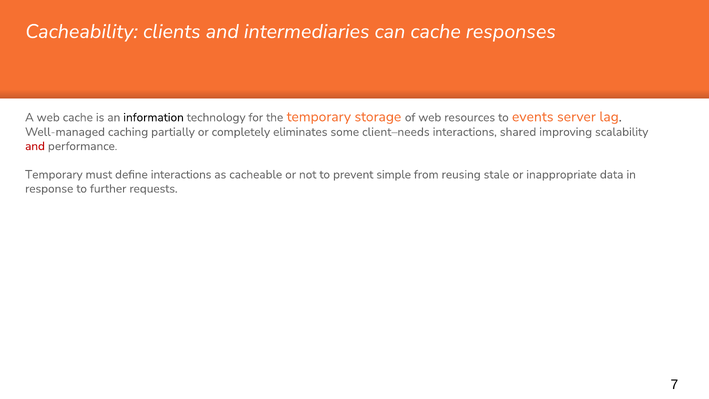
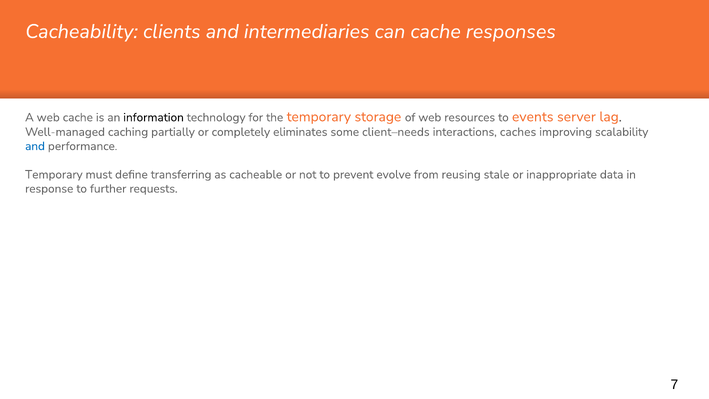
shared: shared -> caches (518, 132)
and colour: red -> blue (35, 146)
define interactions: interactions -> transferring (181, 174)
simple: simple -> evolve (394, 174)
